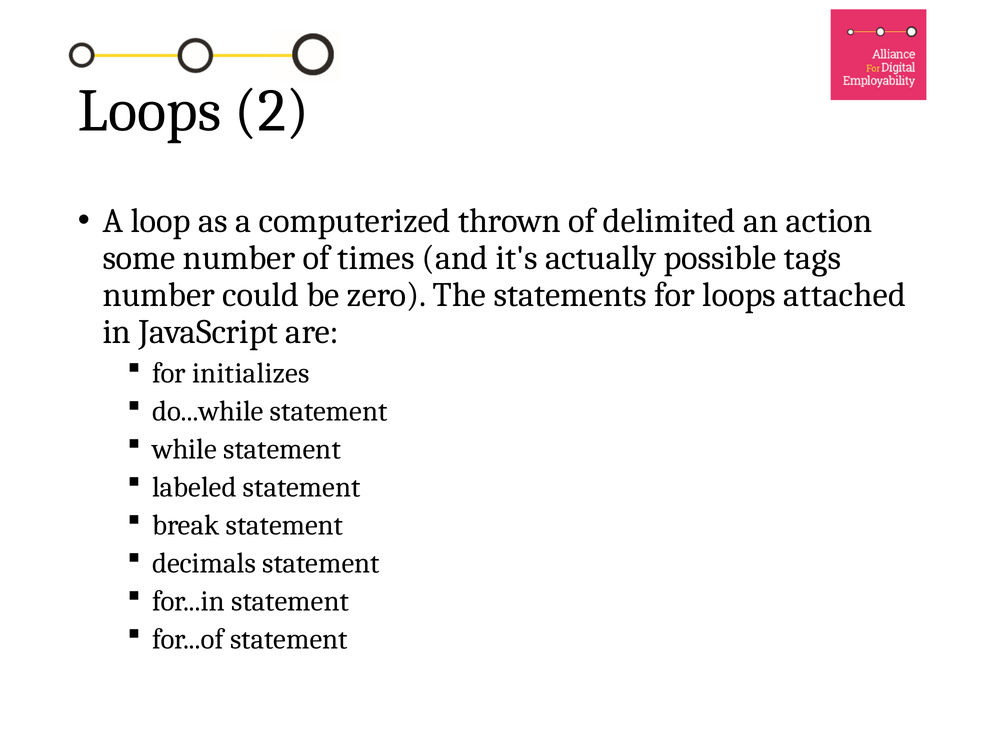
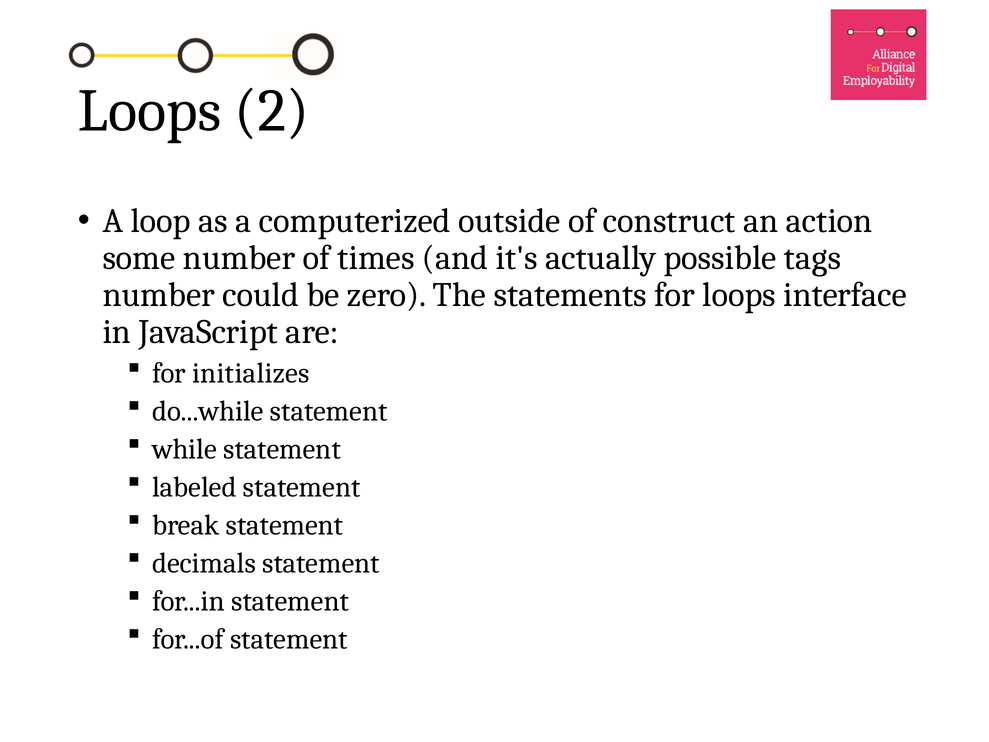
thrown: thrown -> outside (509, 221)
delimited: delimited -> construct (669, 221)
attached: attached -> interface (845, 295)
